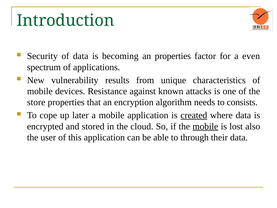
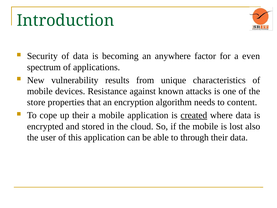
an properties: properties -> anywhere (173, 56)
consists: consists -> content (242, 102)
up later: later -> their (81, 115)
mobile underline: present -> none (205, 126)
